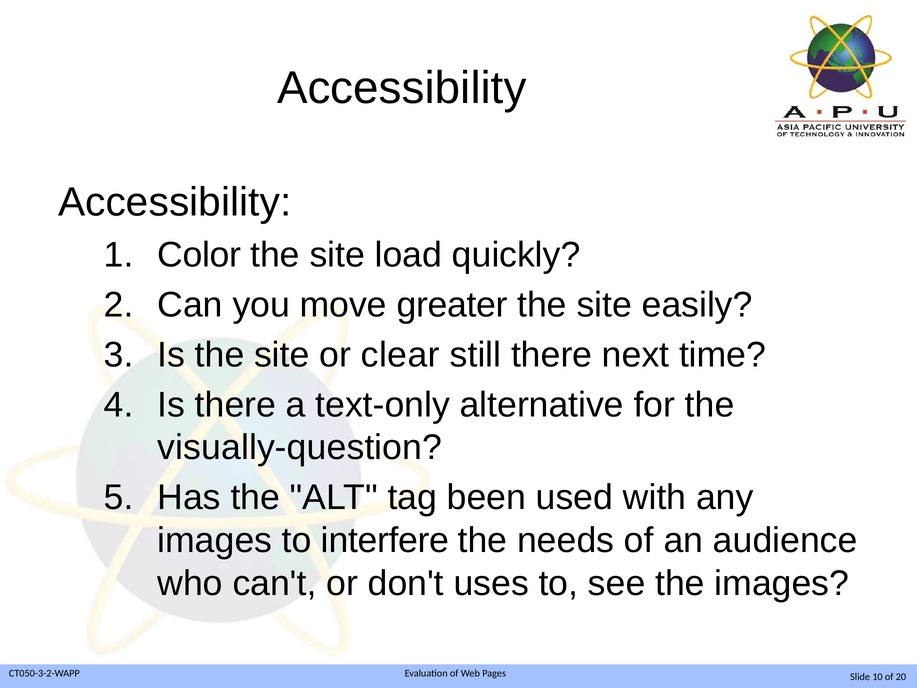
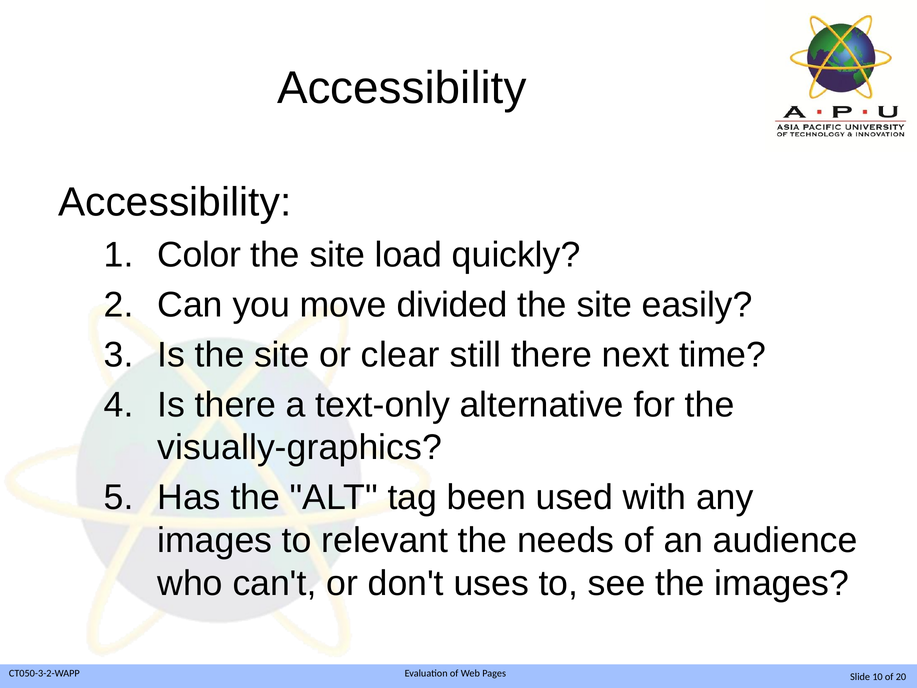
greater: greater -> divided (452, 305)
visually-question: visually-question -> visually-graphics (300, 447)
interfere: interfere -> relevant (385, 540)
